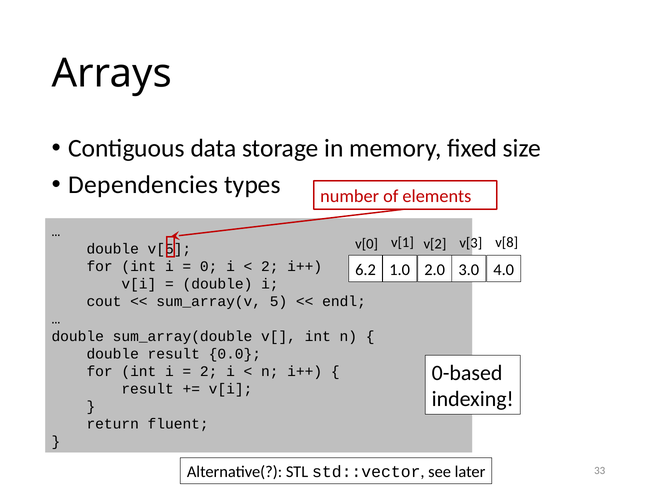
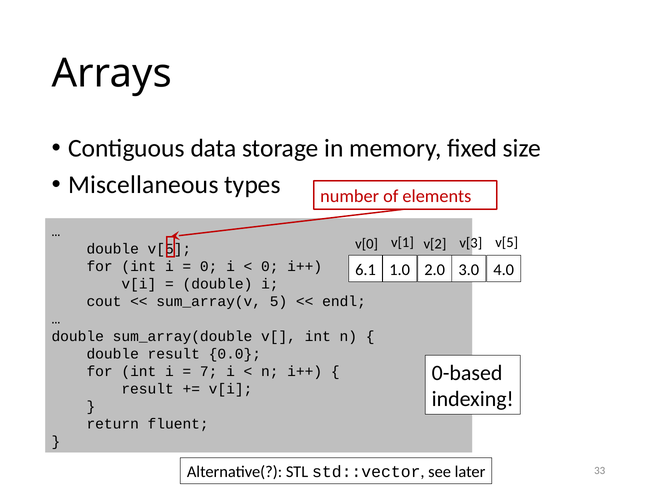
Dependencies: Dependencies -> Miscellaneous (143, 185)
v[3 v[8: v[8 -> v[5 (507, 243)
2: 2 -> 0 (270, 266)
6.2: 6.2 -> 6.1 (366, 270)
2: 2 -> 7 (209, 371)
